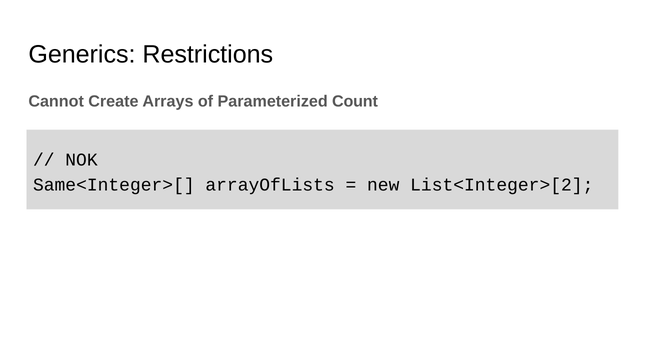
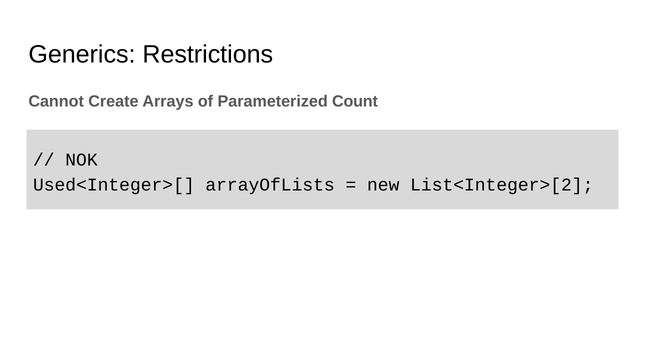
Same<Integer>[: Same<Integer>[ -> Used<Integer>[ (114, 185)
